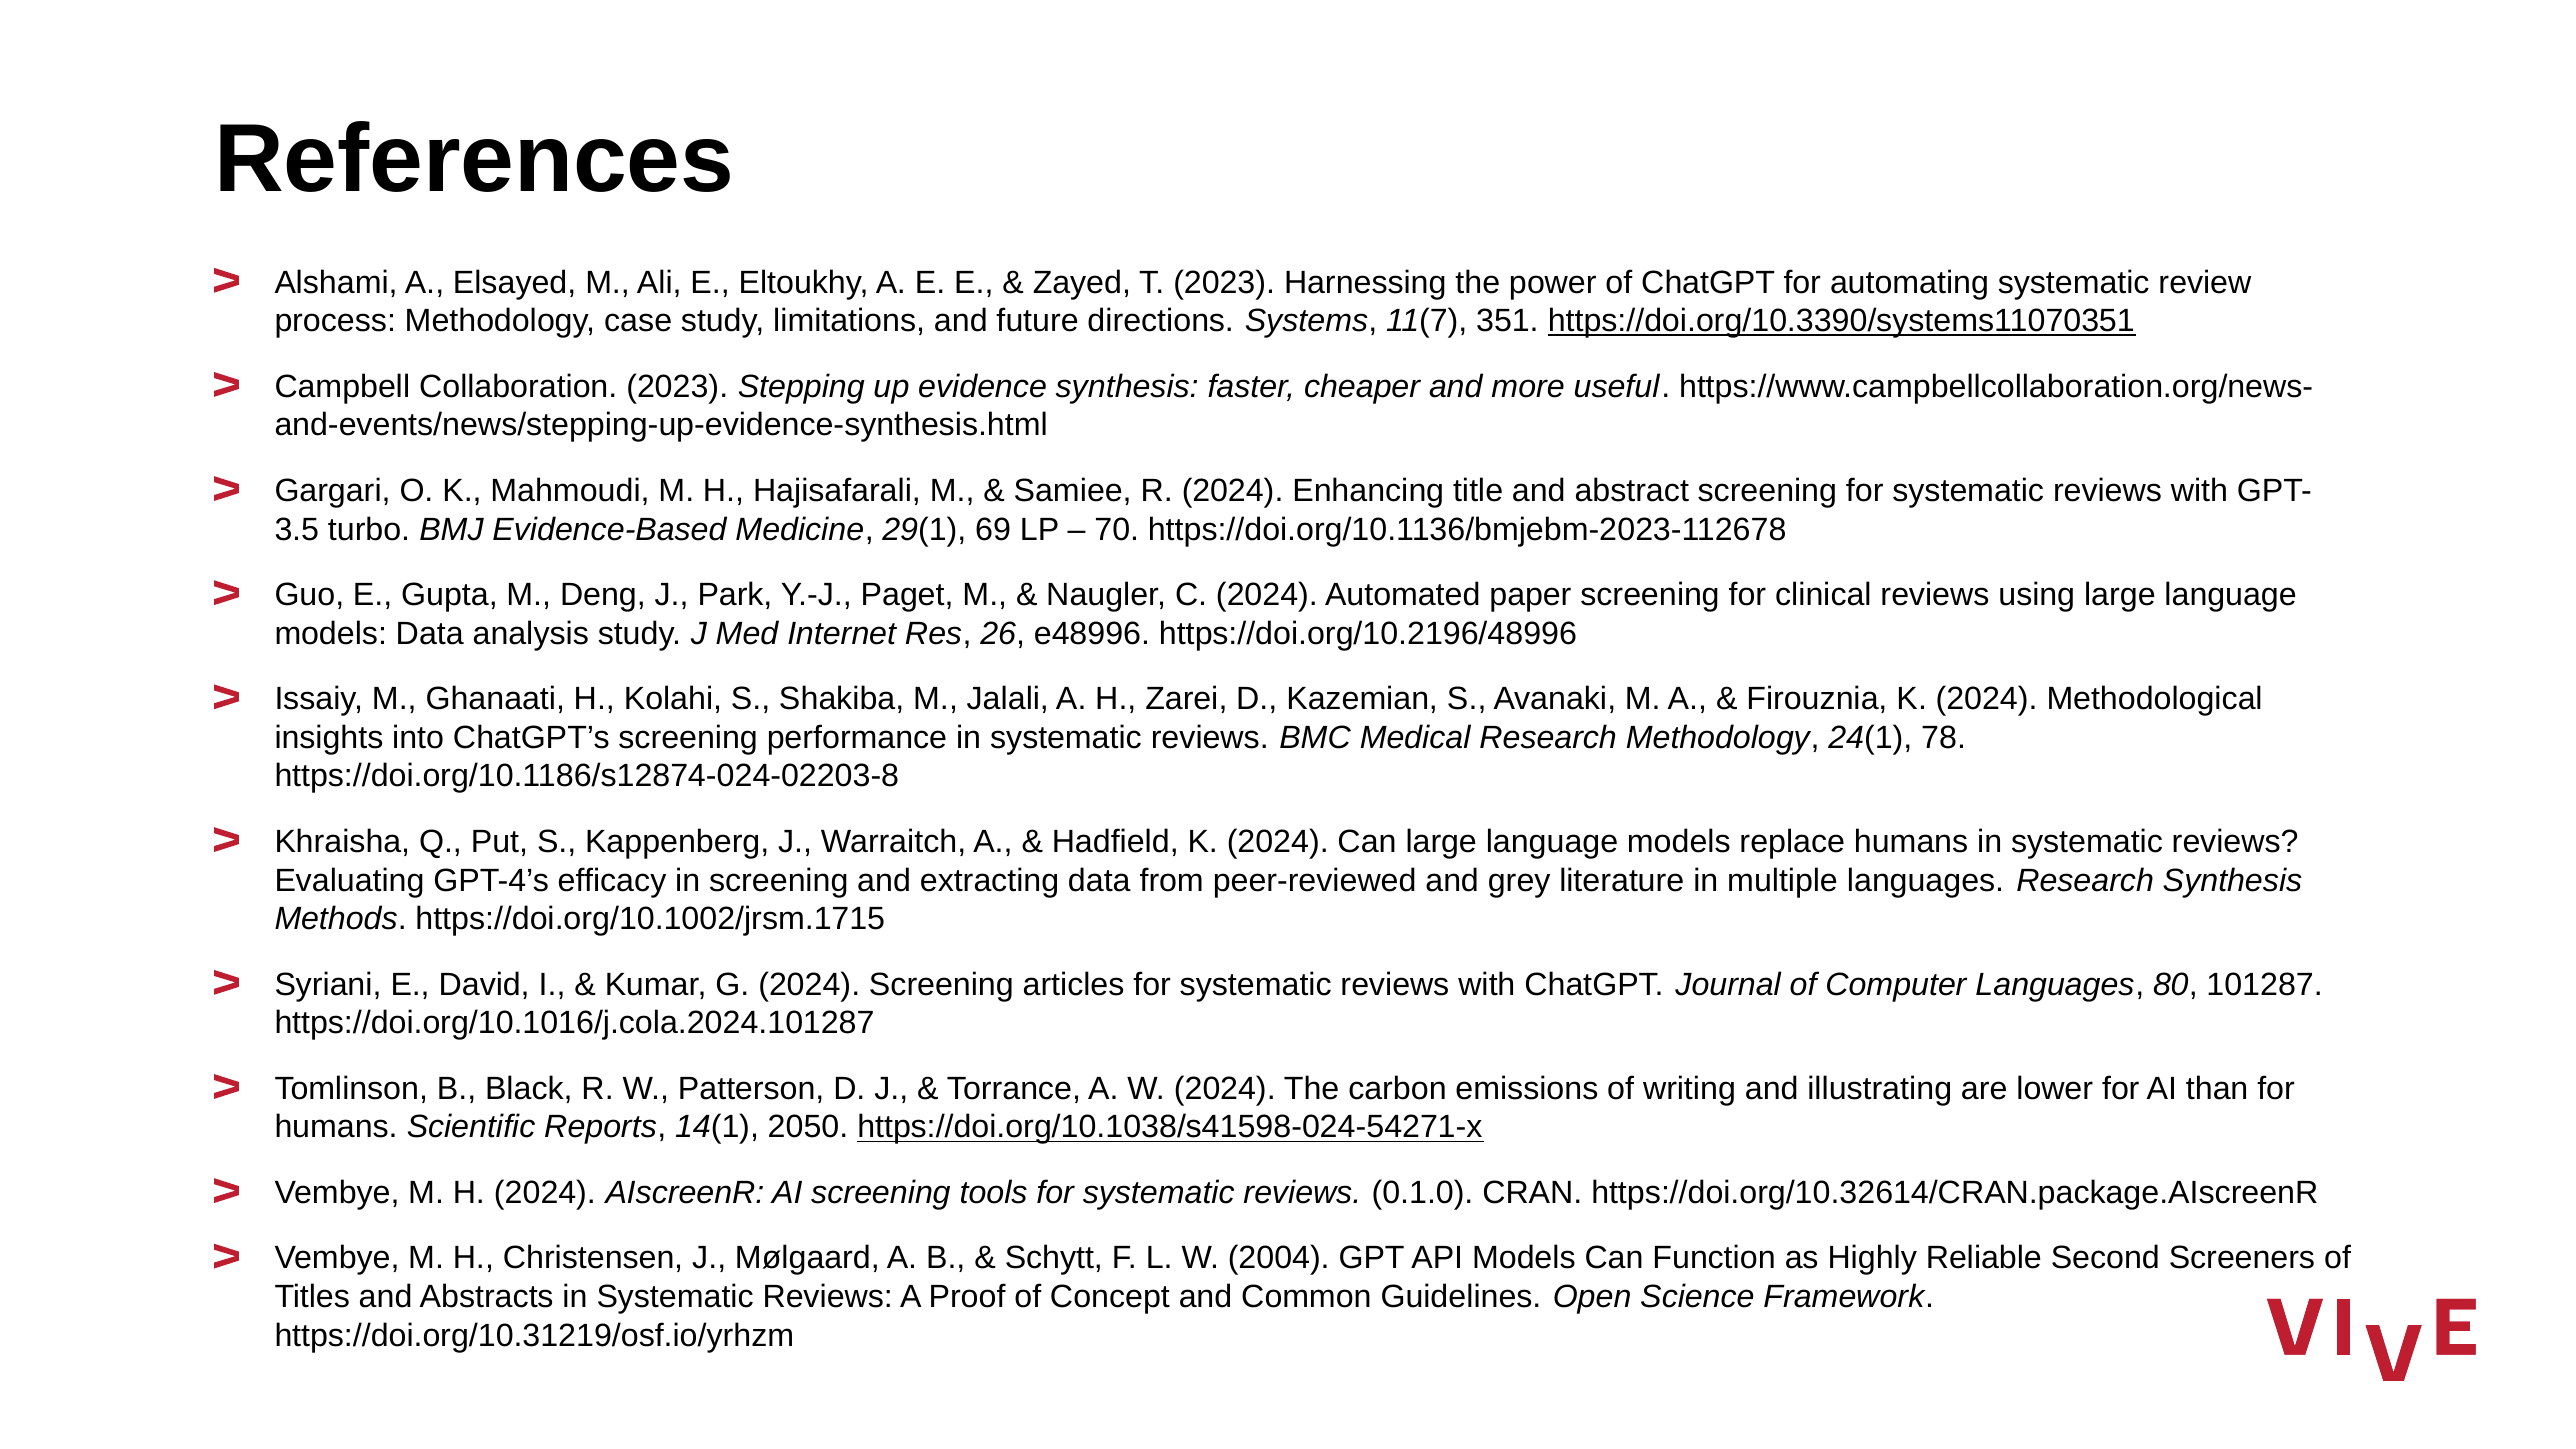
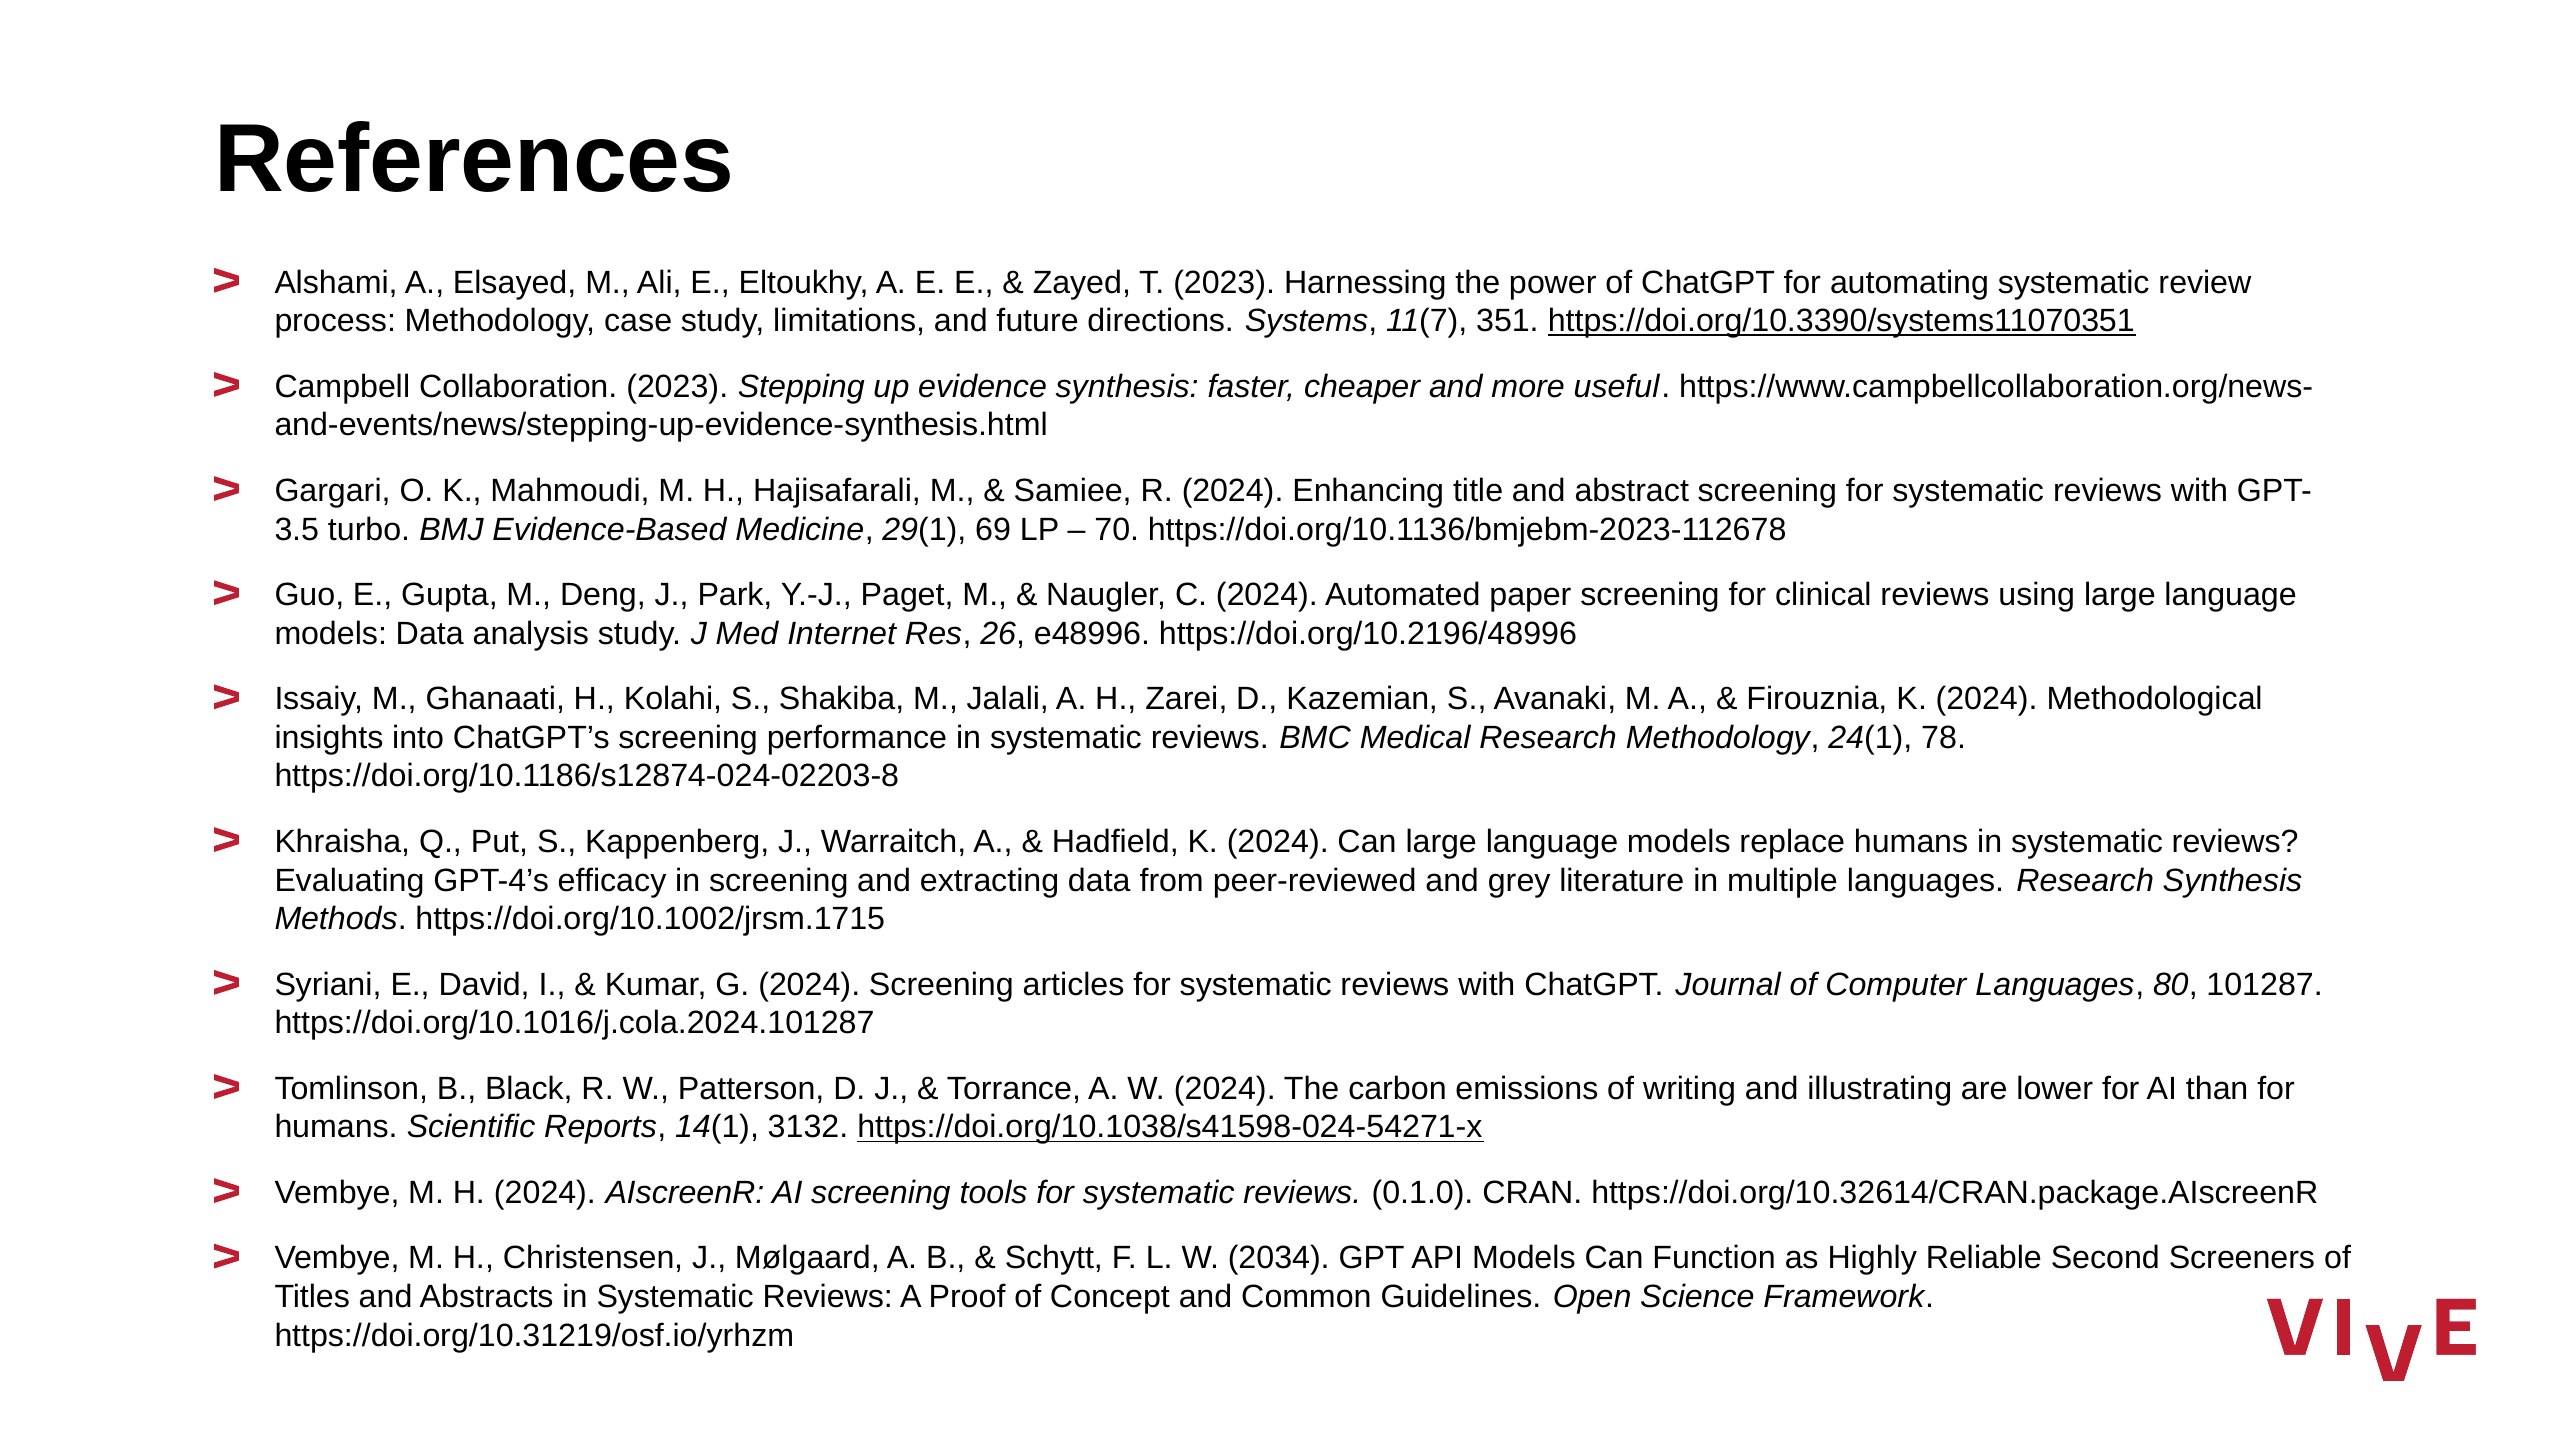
2050: 2050 -> 3132 (808, 1127)
2004: 2004 -> 2034 (1279, 1258)
